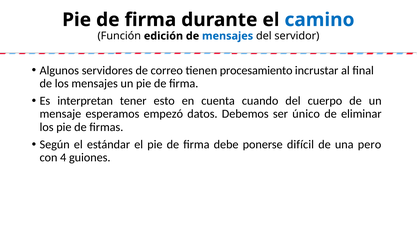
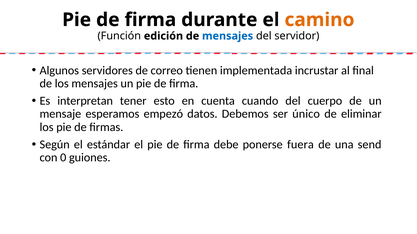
camino colour: blue -> orange (319, 20)
procesamiento: procesamiento -> implementada (256, 71)
difícil: difícil -> fuera (300, 145)
pero: pero -> send (370, 145)
4: 4 -> 0 (63, 158)
